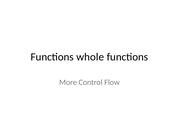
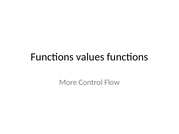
whole: whole -> values (90, 57)
